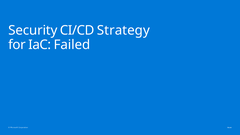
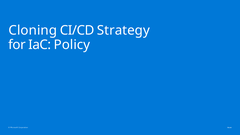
Security: Security -> Cloning (33, 30)
Failed: Failed -> Policy (72, 45)
